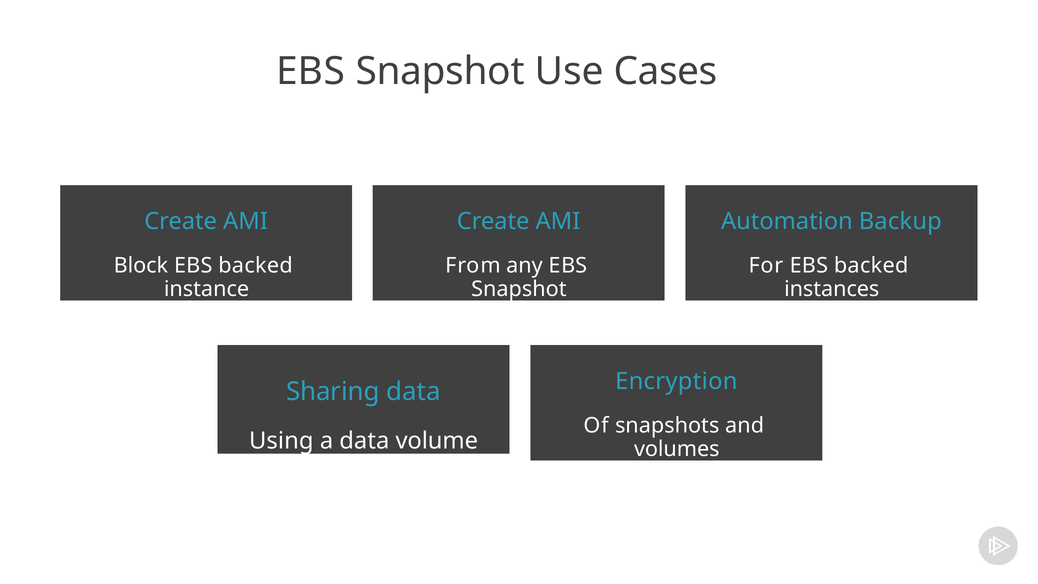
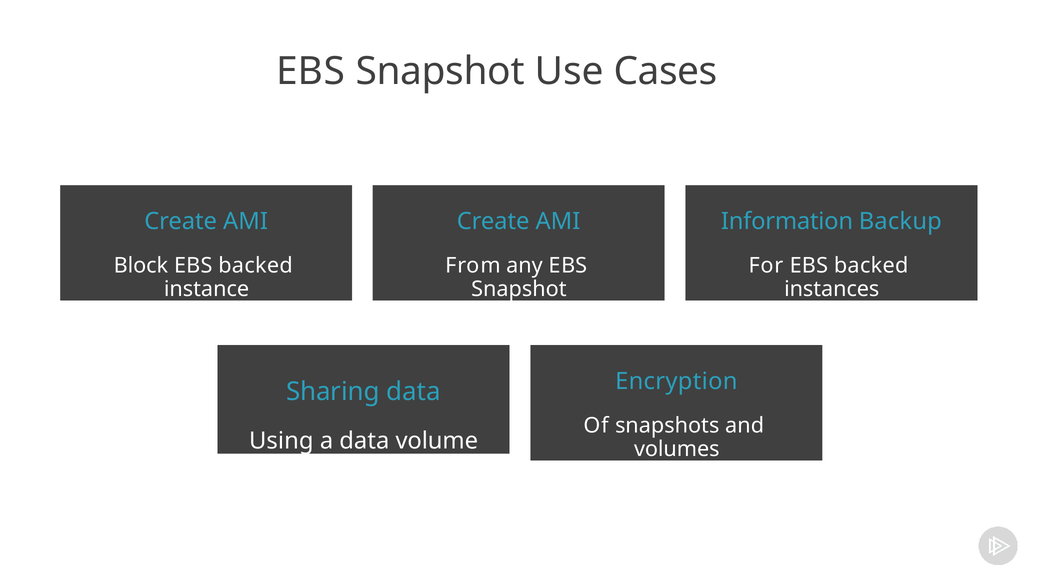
Automation: Automation -> Information (787, 221)
